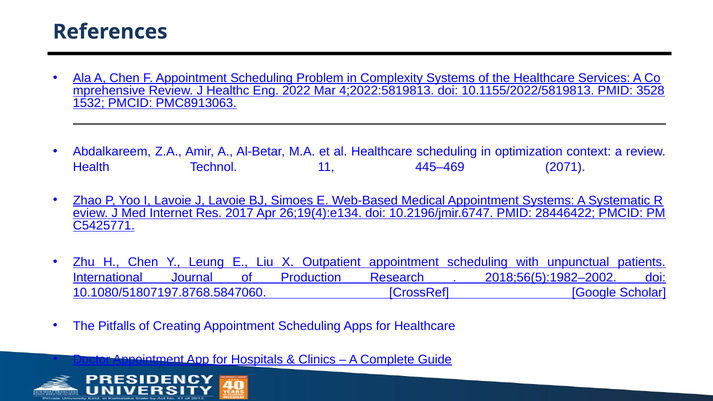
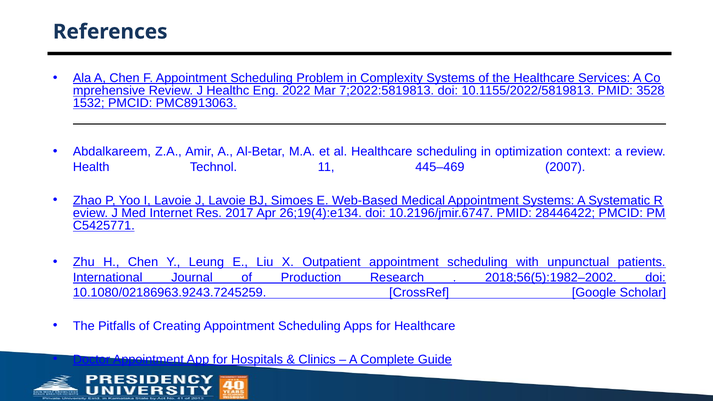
4;2022:5819813: 4;2022:5819813 -> 7;2022:5819813 (387, 91)
2071: 2071 -> 2007 (565, 167)
10.1080/51807197.8768.5847060: 10.1080/51807197.8768.5847060 -> 10.1080/02186963.9243.7245259 (170, 293)
